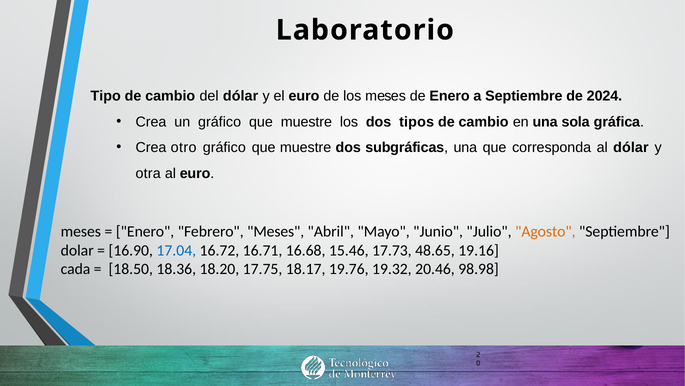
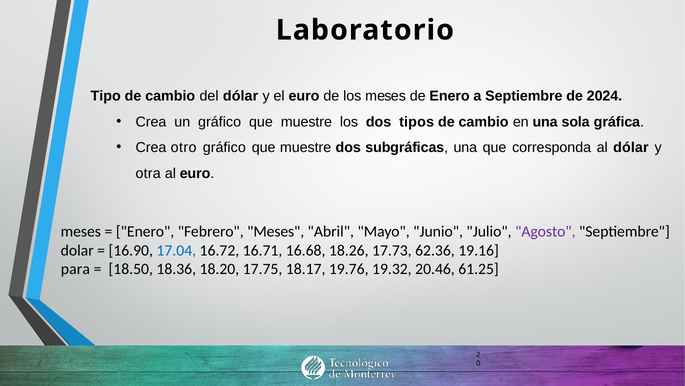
Agosto colour: orange -> purple (545, 231)
15.46: 15.46 -> 18.26 (349, 250)
48.65: 48.65 -> 62.36 (435, 250)
cada: cada -> para (75, 269)
98.98: 98.98 -> 61.25 (479, 269)
